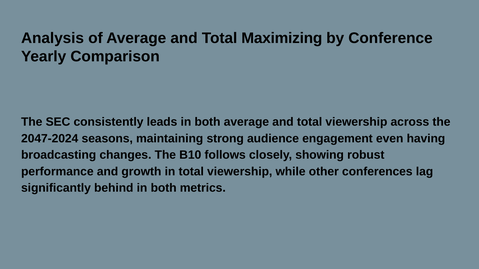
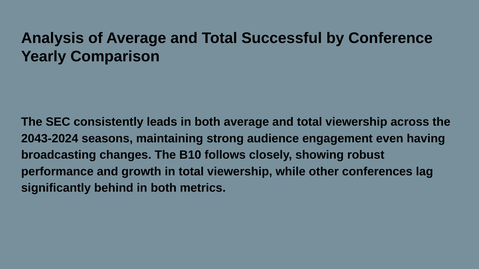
Maximizing: Maximizing -> Successful (282, 38)
2047-2024: 2047-2024 -> 2043-2024 (50, 139)
